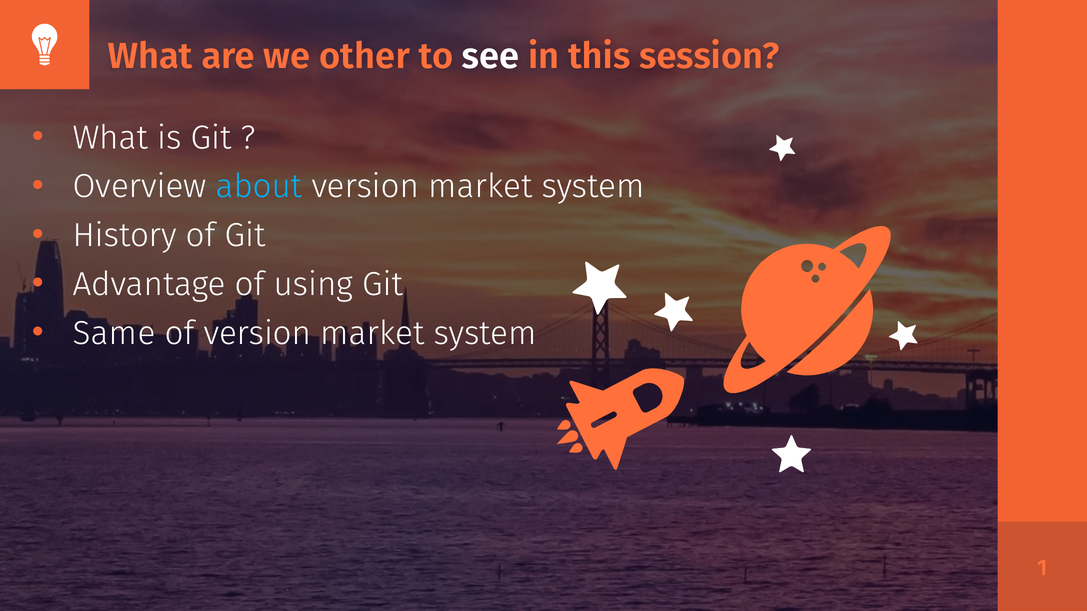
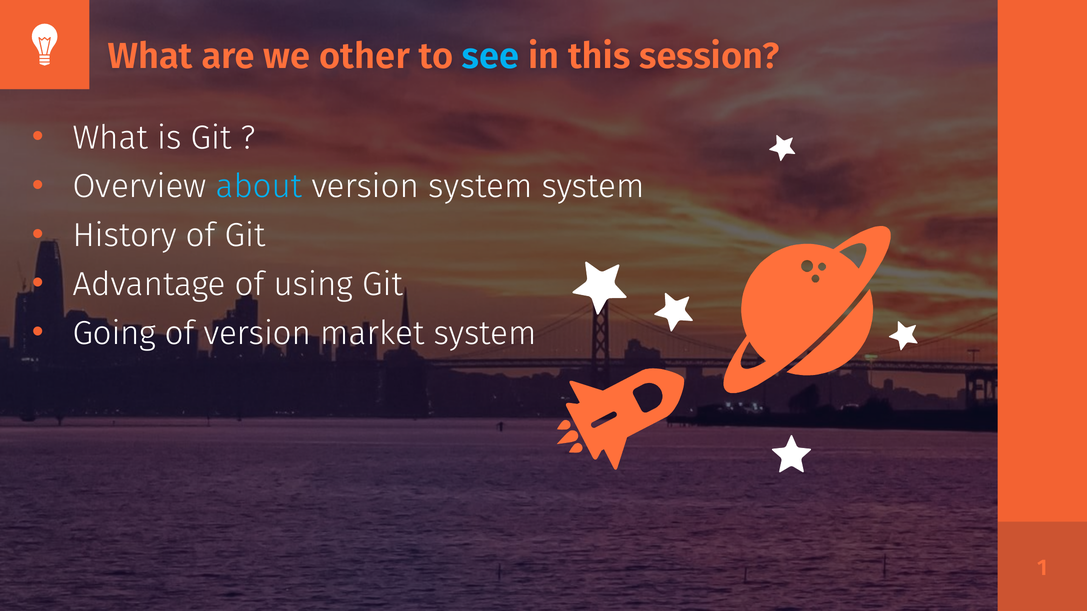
see colour: white -> light blue (491, 56)
market: market -> system (481, 187)
Same: Same -> Going (114, 333)
